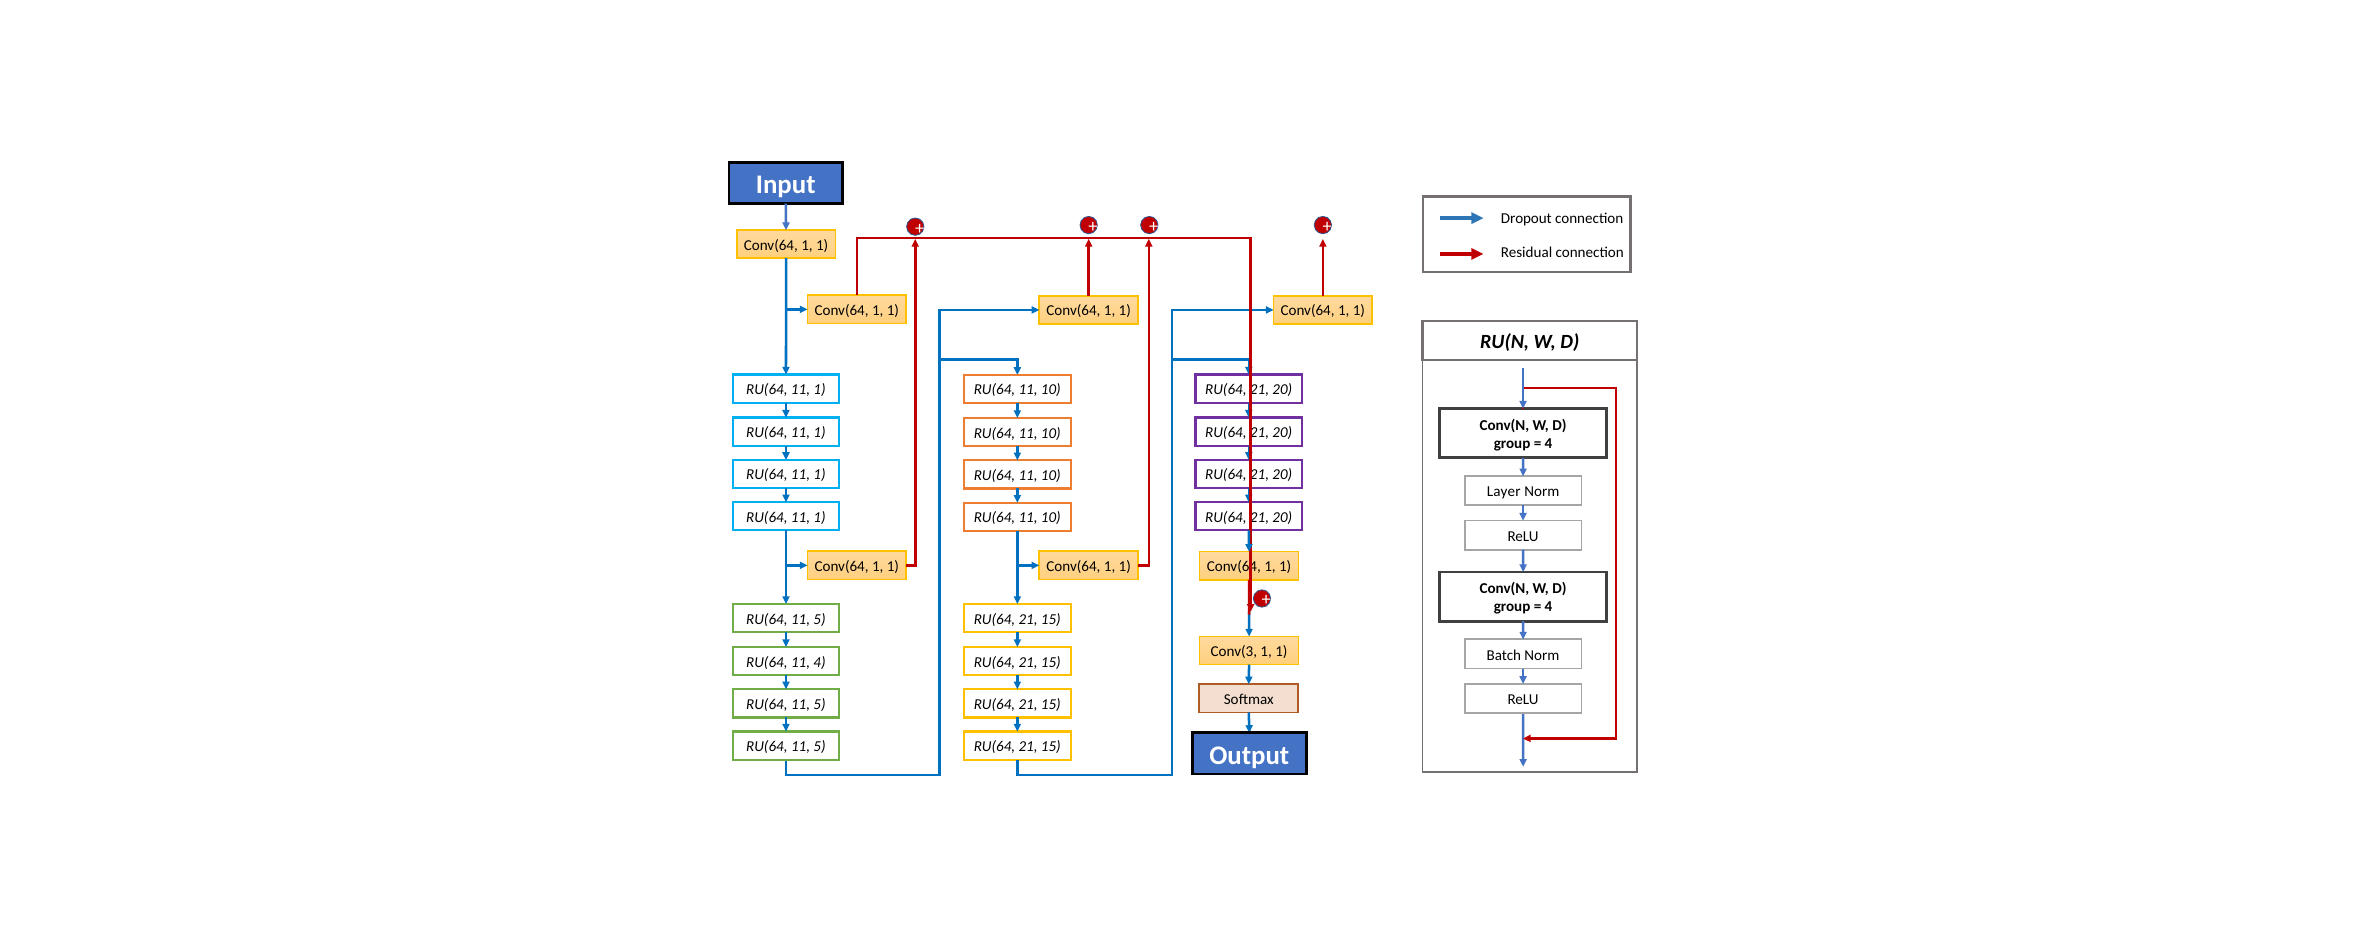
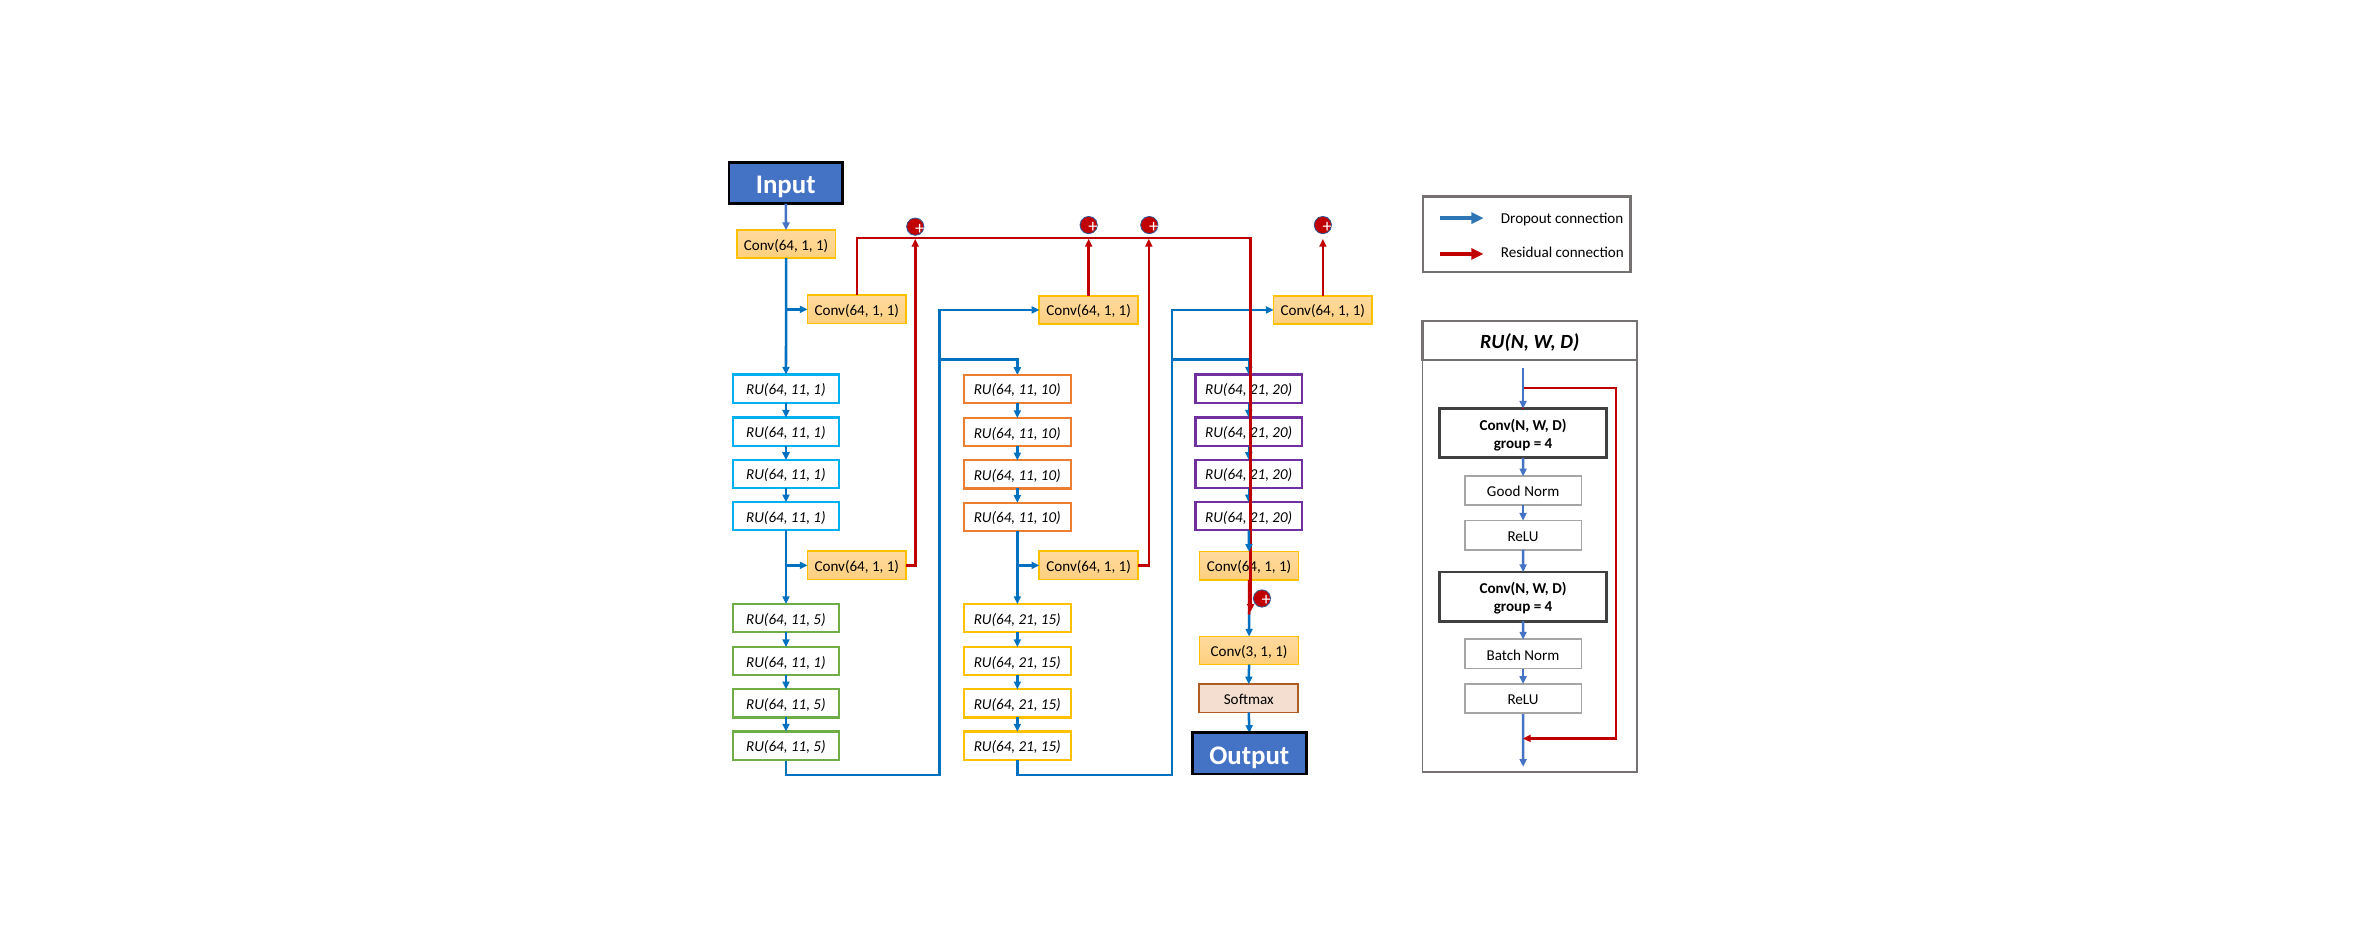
Layer: Layer -> Good (1504, 492)
4: 4 -> 1 (819, 662)
